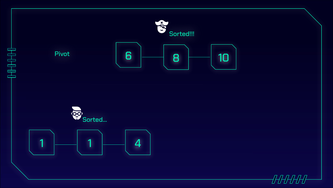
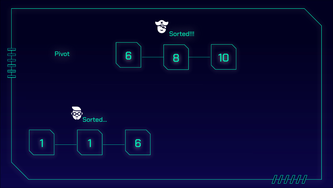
1 4: 4 -> 6 (138, 143)
